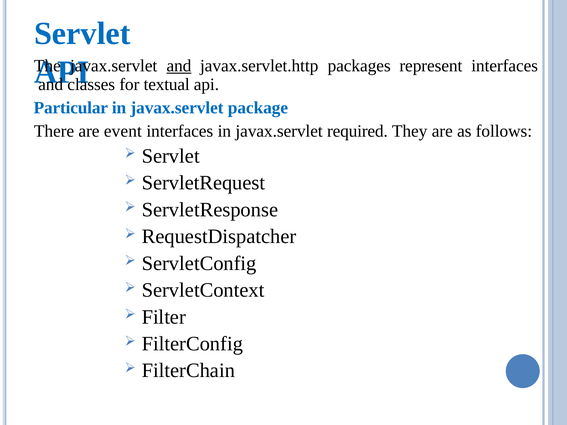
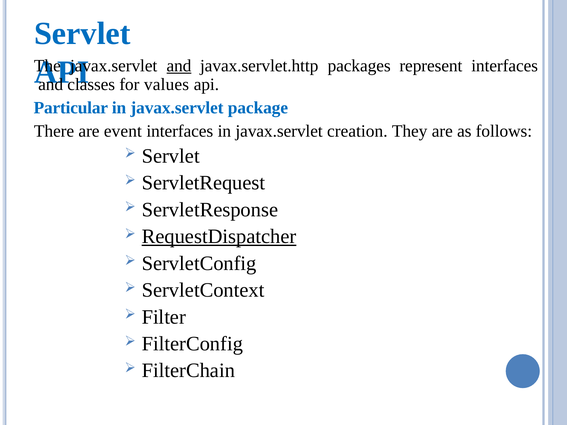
textual: textual -> values (166, 85)
required: required -> creation (357, 131)
RequestDispatcher underline: none -> present (219, 237)
